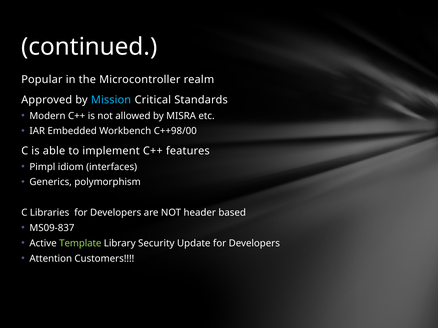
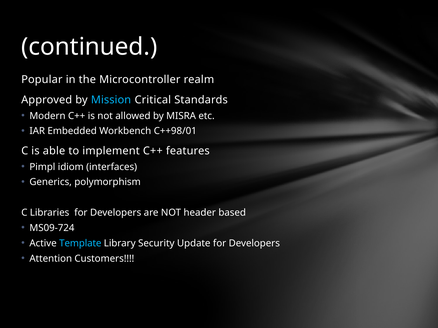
C++98/00: C++98/00 -> C++98/01 (175, 131)
MS09-837: MS09-837 -> MS09-724 (52, 228)
Template colour: light green -> light blue (80, 244)
